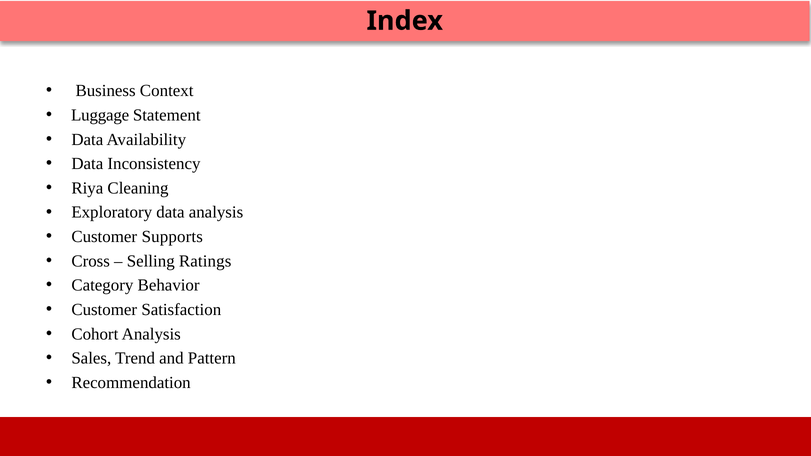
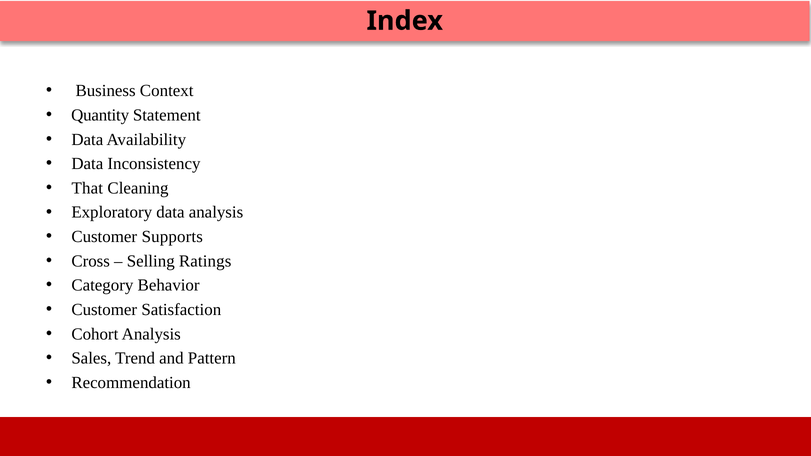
Luggage: Luggage -> Quantity (100, 115)
Riya: Riya -> That (87, 188)
